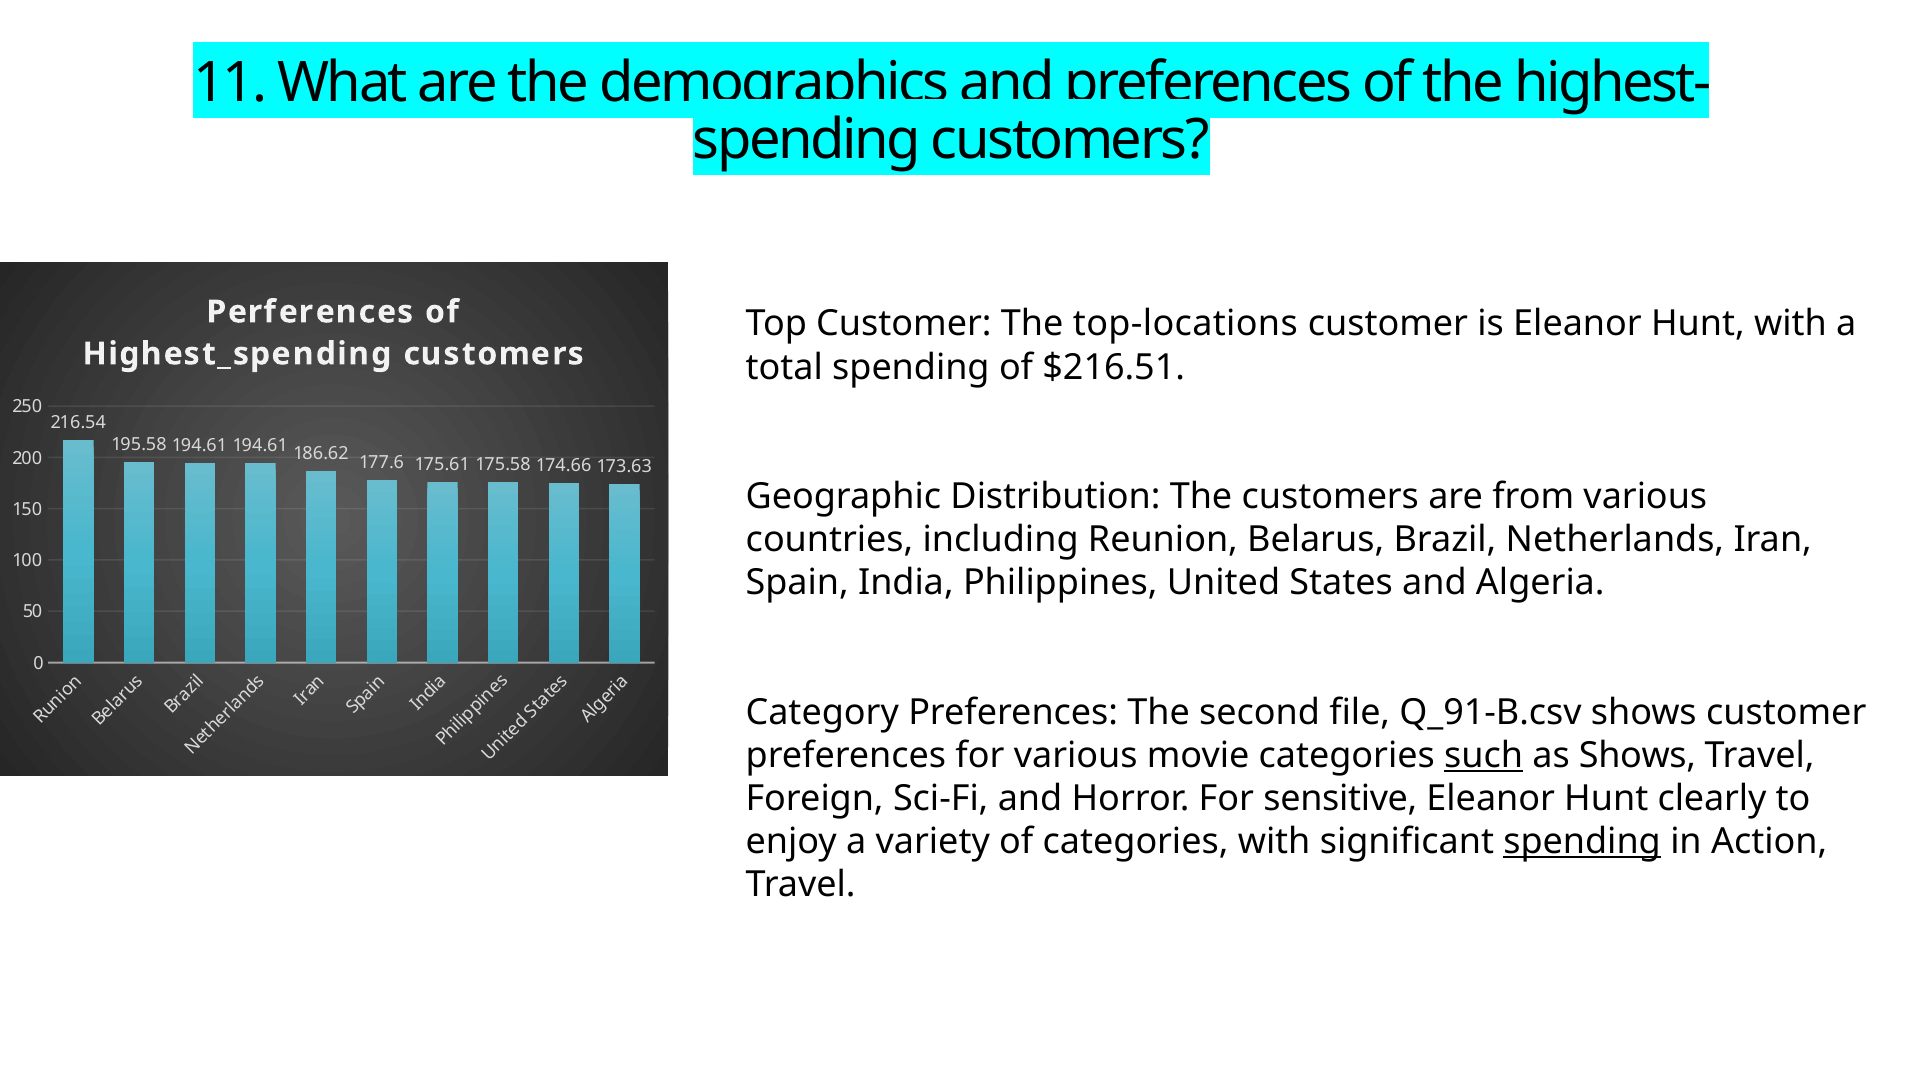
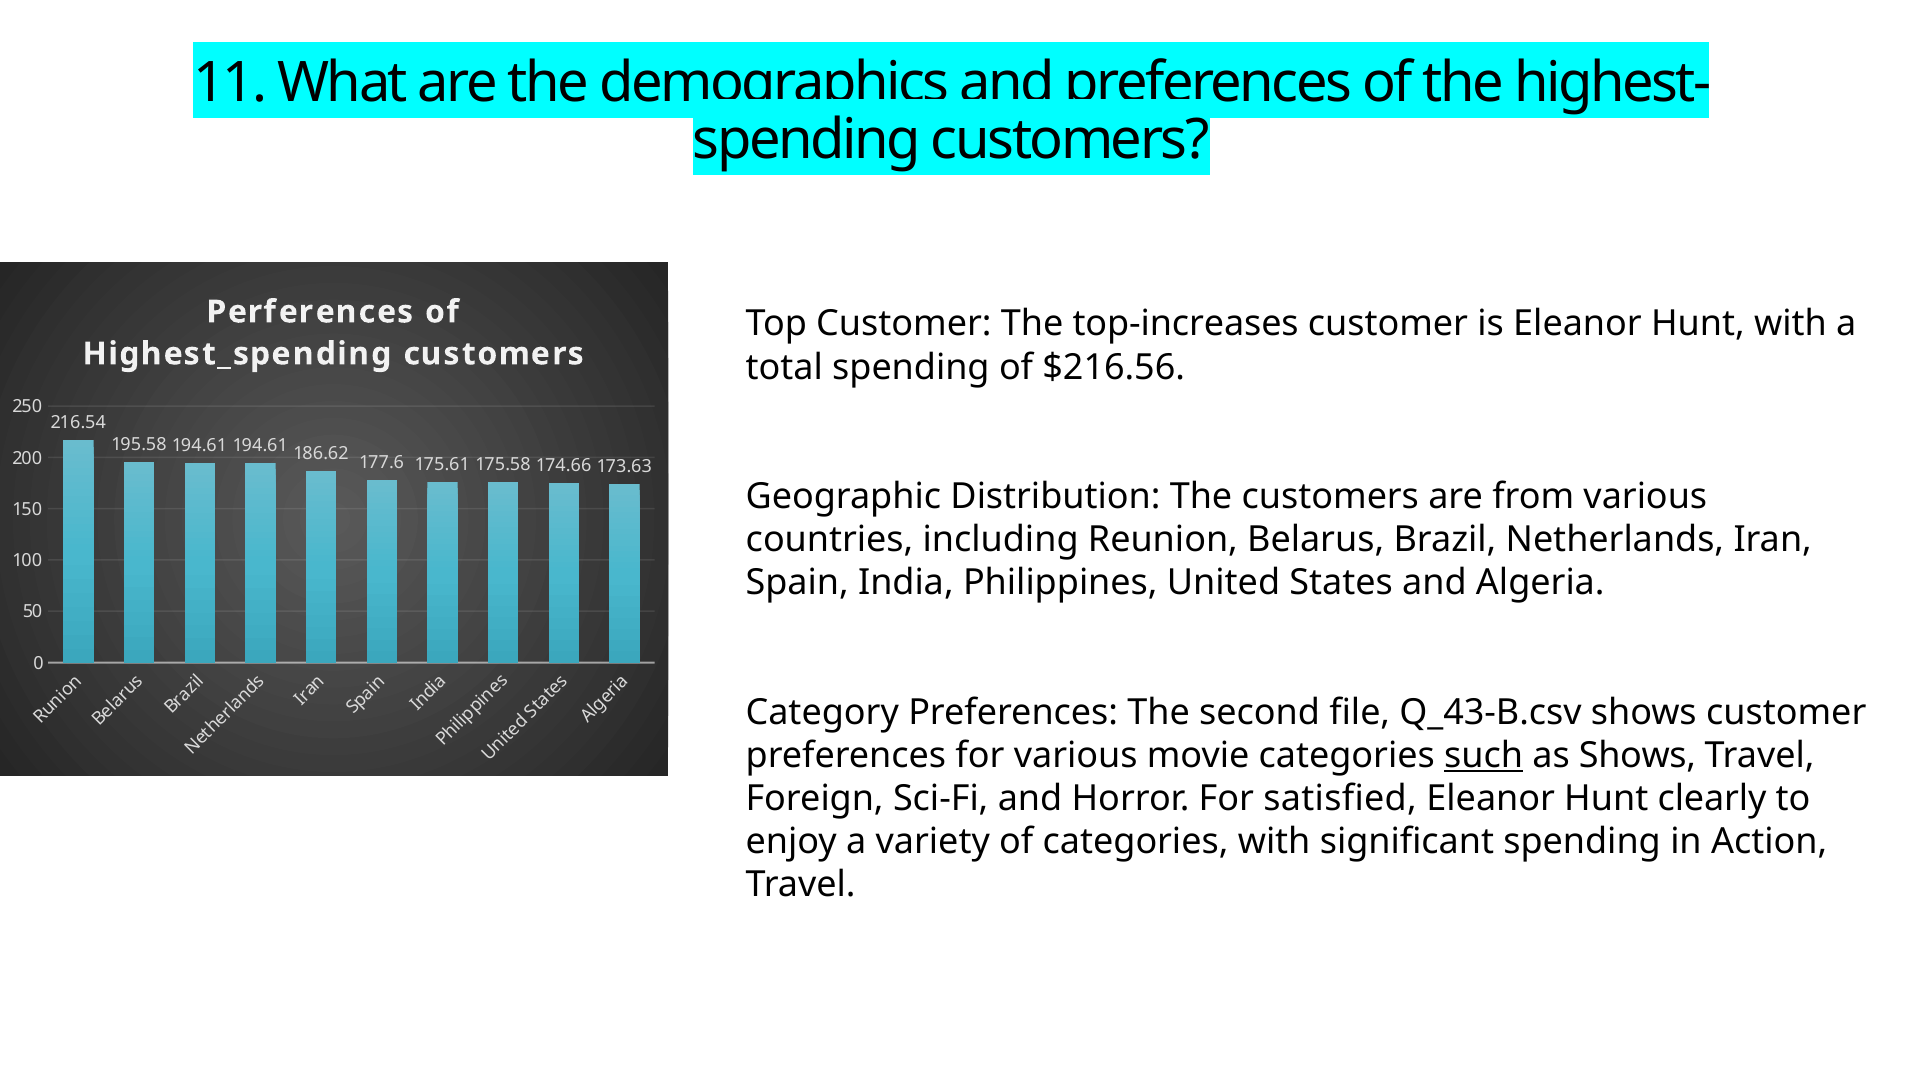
top-locations: top-locations -> top-increases (1186, 324)
$216.51: $216.51 -> $216.56 (1114, 367)
Q_91-B.csv: Q_91-B.csv -> Q_43-B.csv (1490, 713)
sensitive: sensitive -> satisfied (1340, 799)
spending underline: present -> none (1582, 842)
